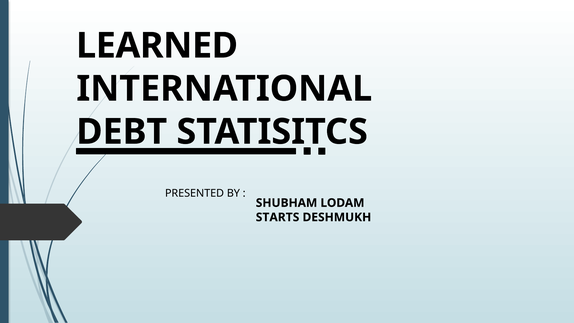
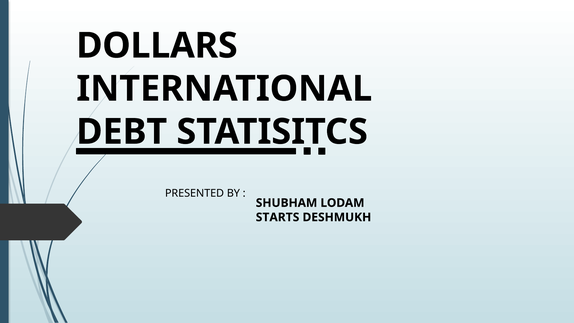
LEARNED: LEARNED -> DOLLARS (157, 46)
